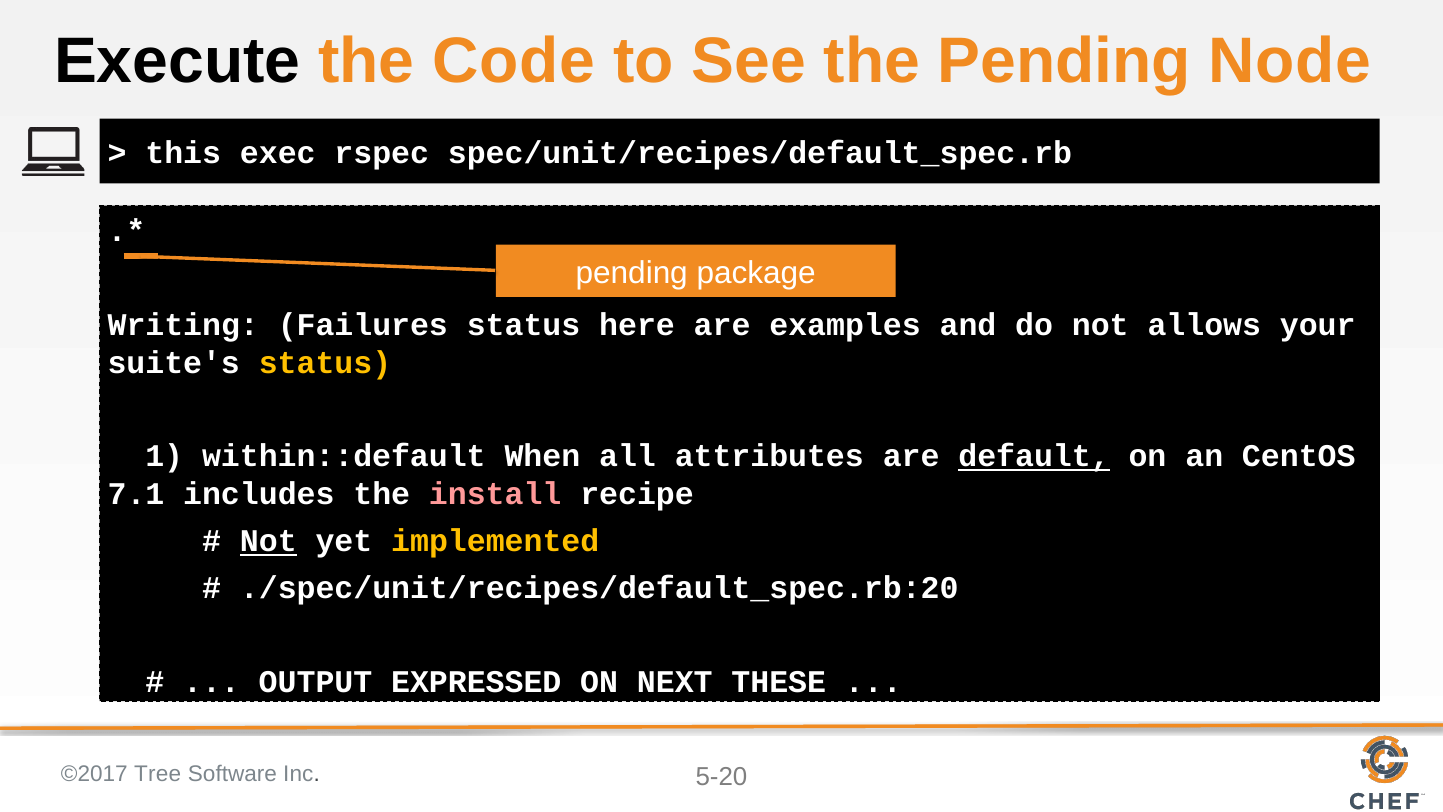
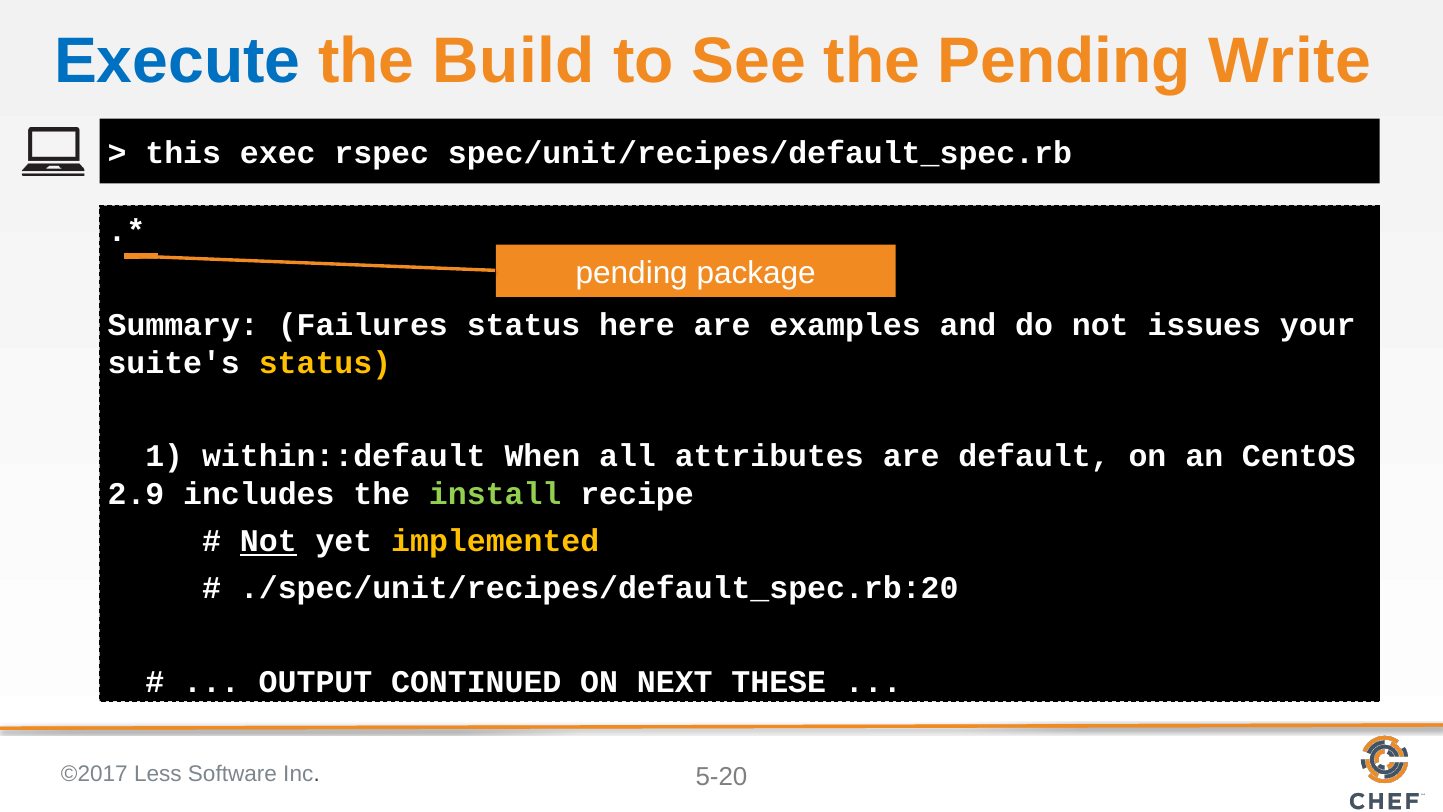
Execute colour: black -> blue (177, 61)
Code: Code -> Build (514, 61)
Node: Node -> Write (1290, 61)
Writing: Writing -> Summary (183, 325)
allows: allows -> issues (1204, 325)
default underline: present -> none (1034, 456)
7.1: 7.1 -> 2.9 (136, 494)
install colour: pink -> light green (495, 494)
EXPRESSED: EXPRESSED -> CONTINUED (476, 682)
Tree: Tree -> Less (158, 774)
